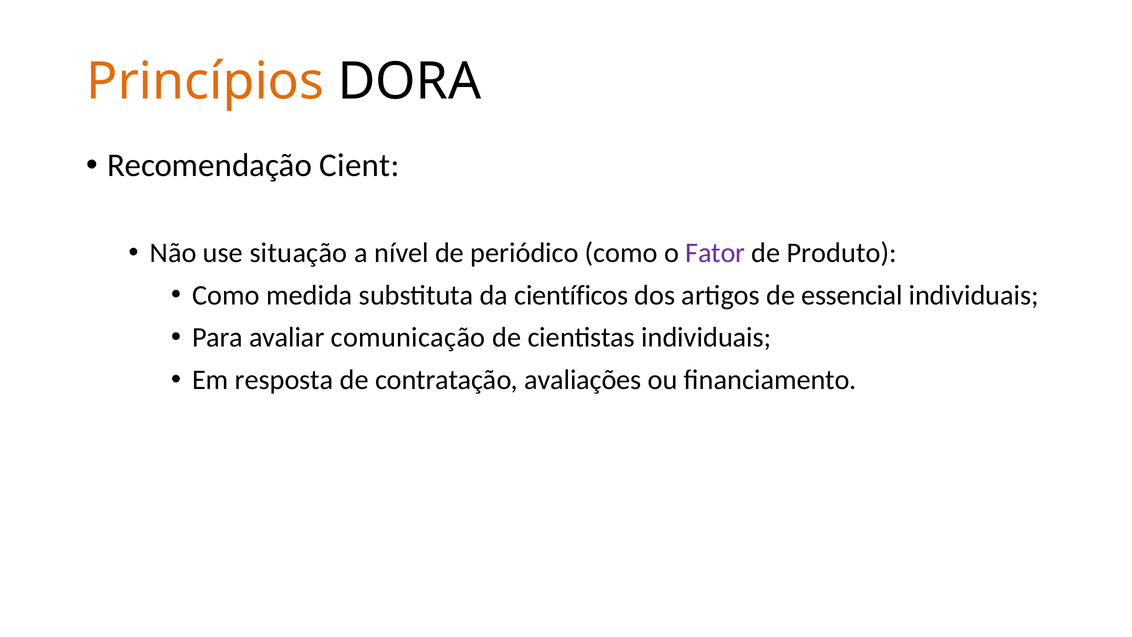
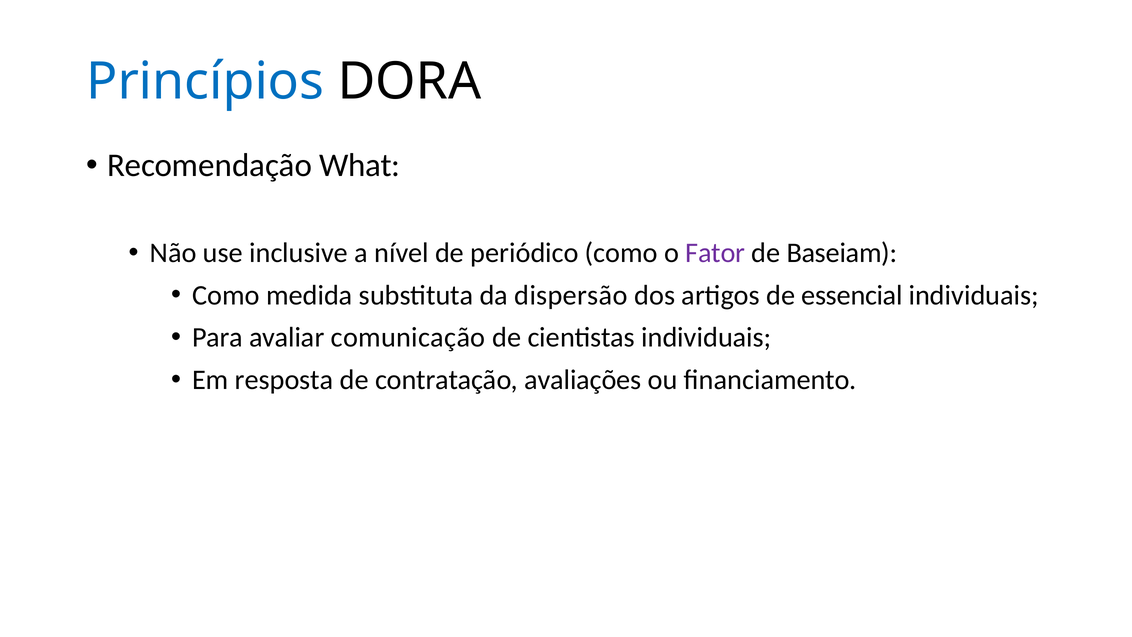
Princípios colour: orange -> blue (205, 82)
Cient: Cient -> What (360, 166)
situação: situação -> inclusive (299, 253)
Produto: Produto -> Baseiam (842, 253)
científicos: científicos -> dispersão (571, 295)
